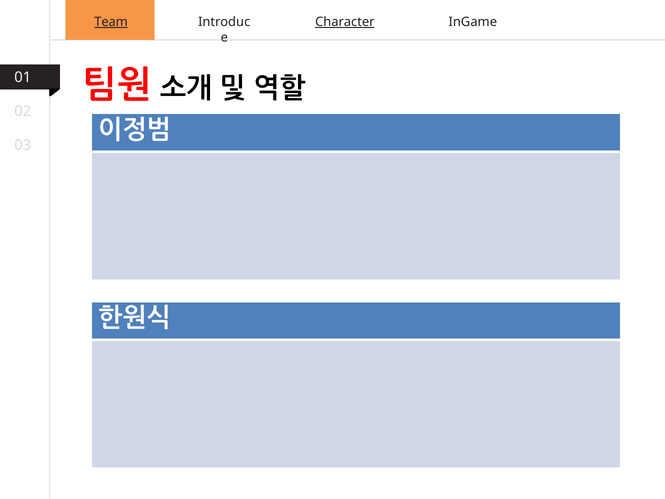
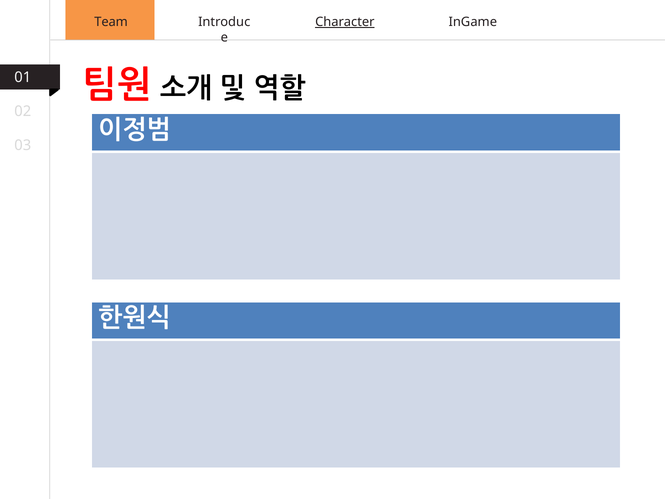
Team underline: present -> none (111, 22)
